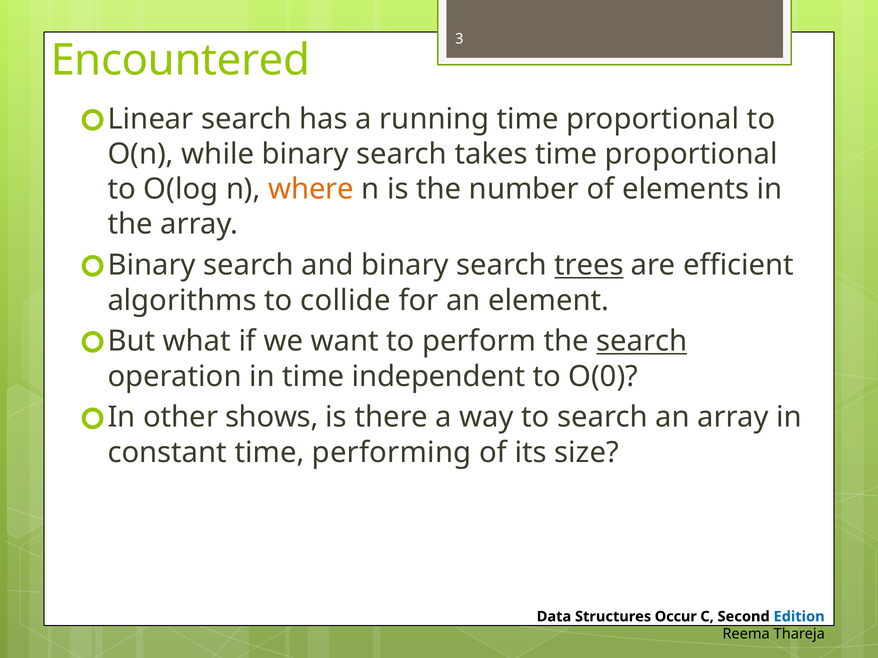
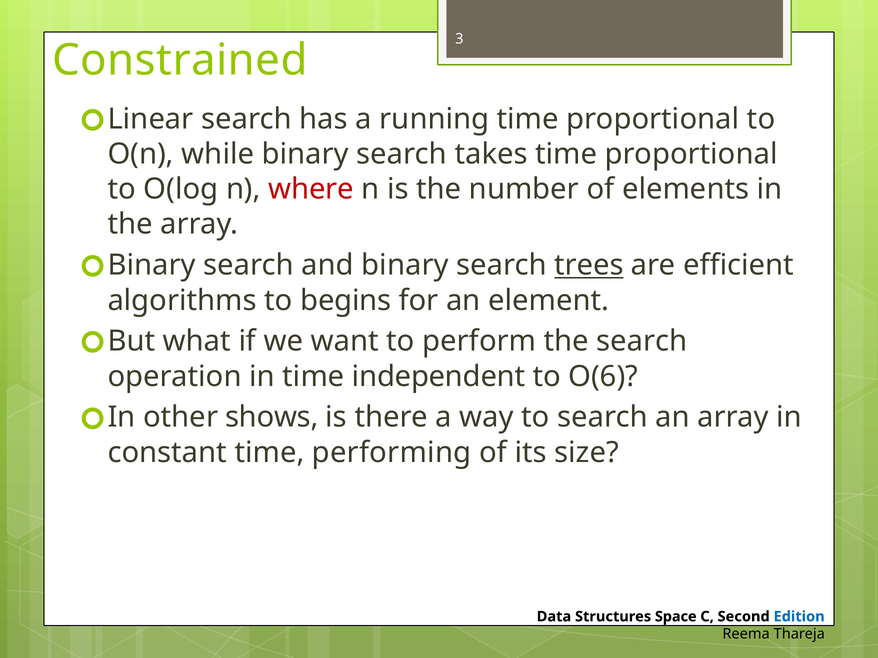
Encountered: Encountered -> Constrained (180, 60)
where colour: orange -> red (311, 189)
collide: collide -> begins (346, 301)
search underline: present -> none (642, 342)
O(0: O(0 -> O(6 (603, 377)
Occur: Occur -> Space (676, 617)
